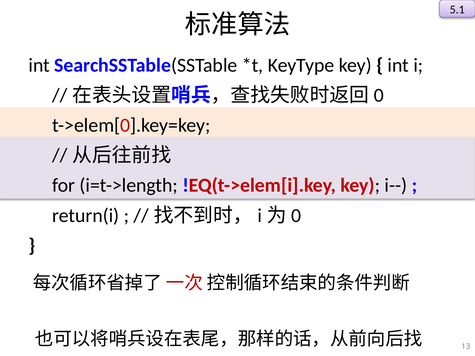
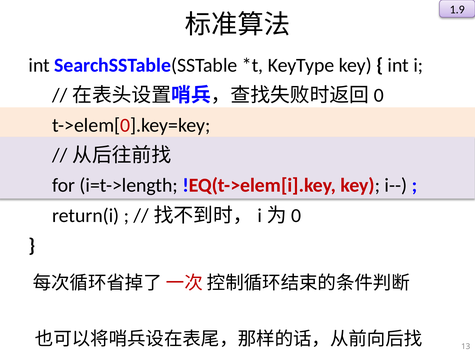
5.1: 5.1 -> 1.9 (457, 9)
